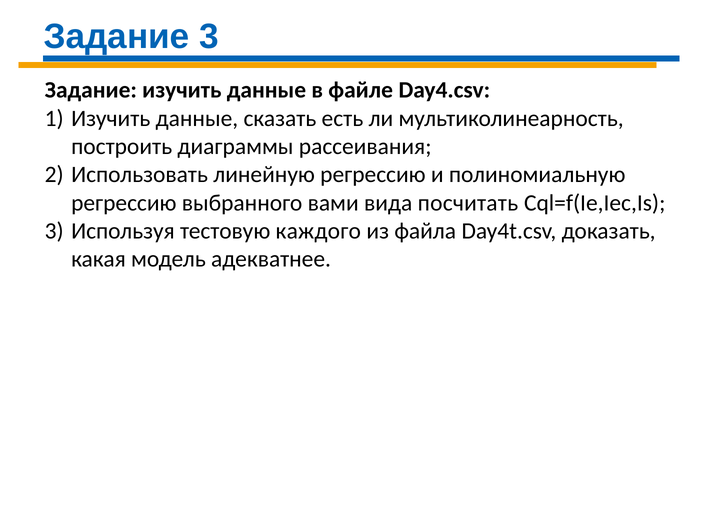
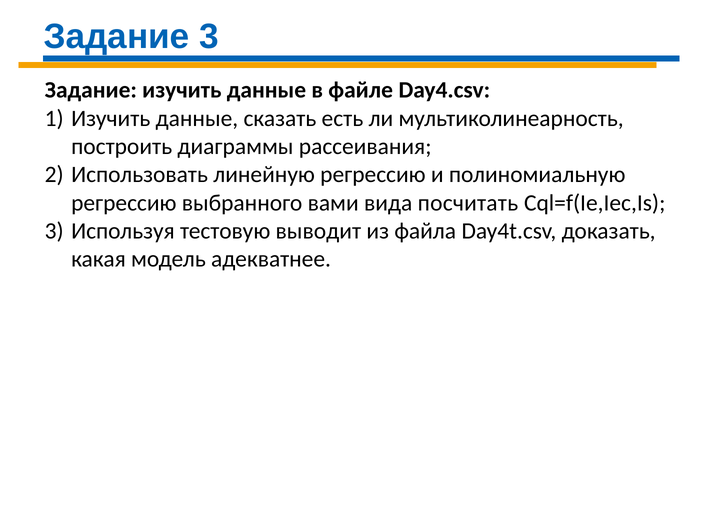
каждого: каждого -> выводит (318, 231)
